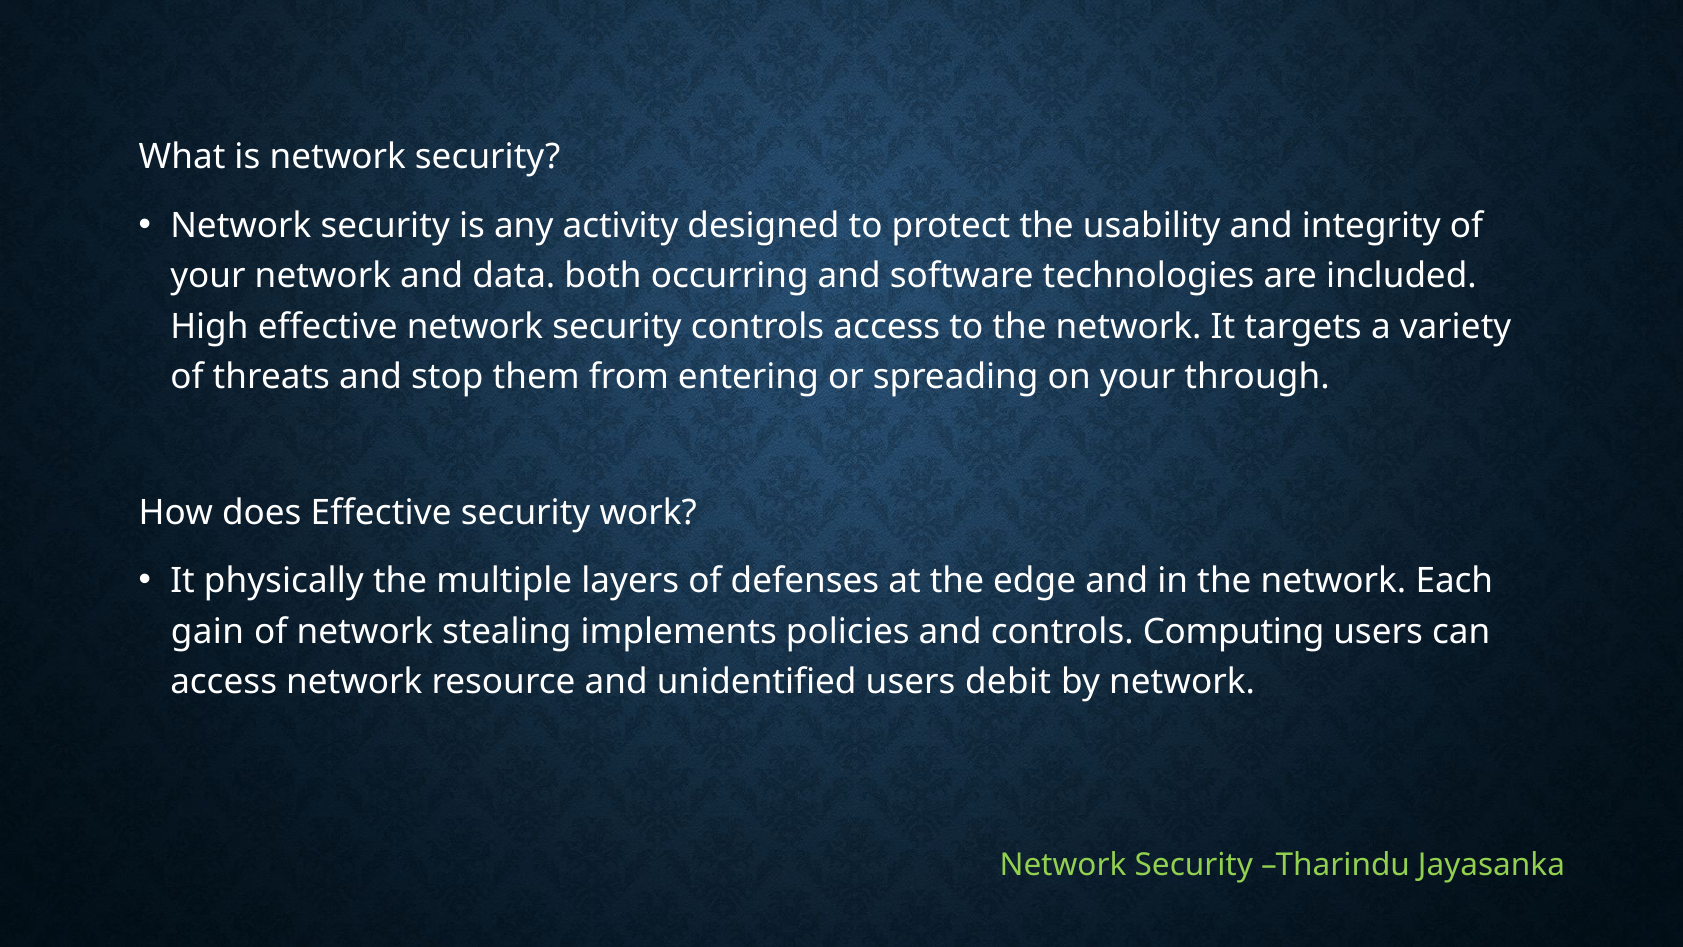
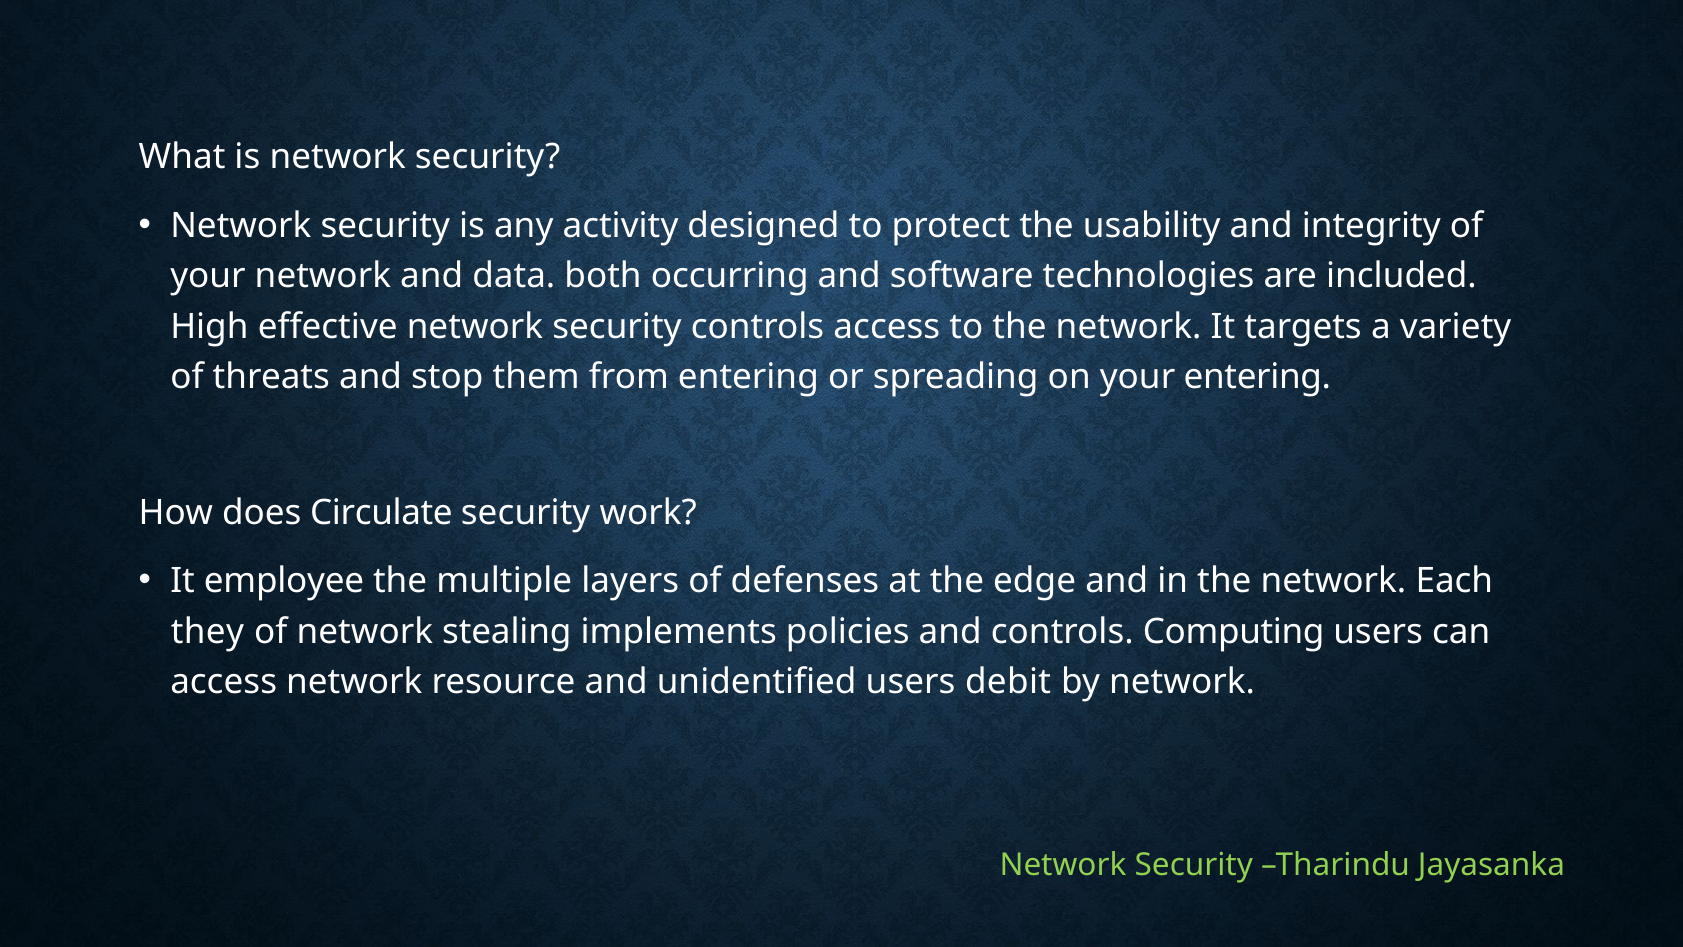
your through: through -> entering (1257, 377)
does Effective: Effective -> Circulate (381, 513)
physically: physically -> employee (284, 581)
gain: gain -> they (207, 631)
